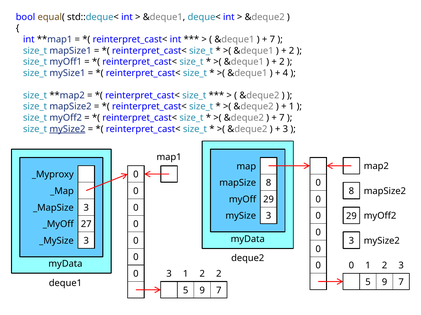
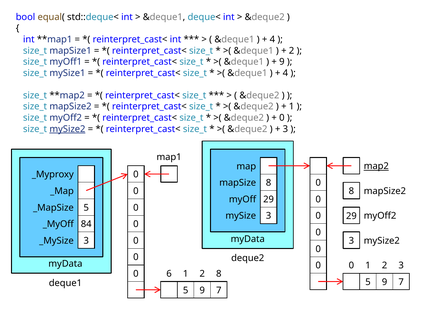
7: 7 -> 4 (272, 40)
2: 2 -> 9 (282, 62)
7: 7 -> 0 (282, 118)
map2 underline: none -> present (376, 167)
3: 3 -> 5 (86, 208)
27: 27 -> 84 (86, 225)
0 3: 3 -> 6 (169, 274)
2 2: 2 -> 8 (219, 274)
